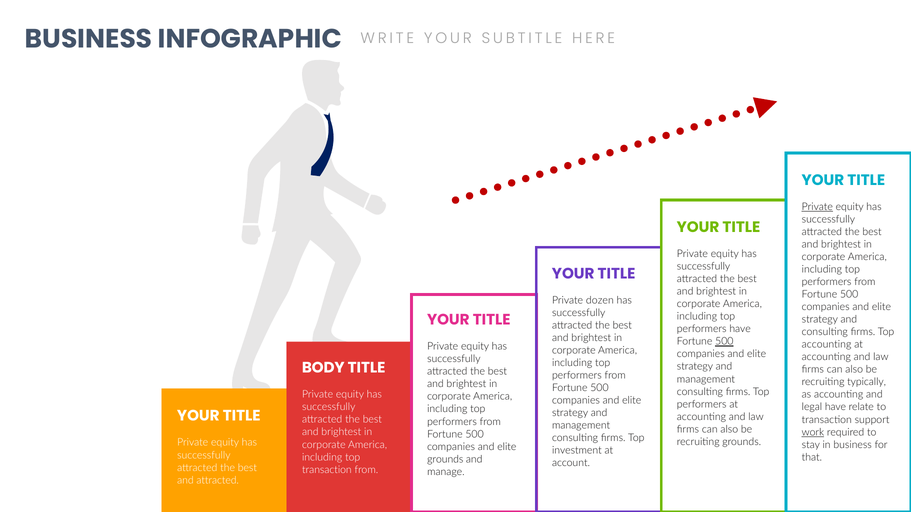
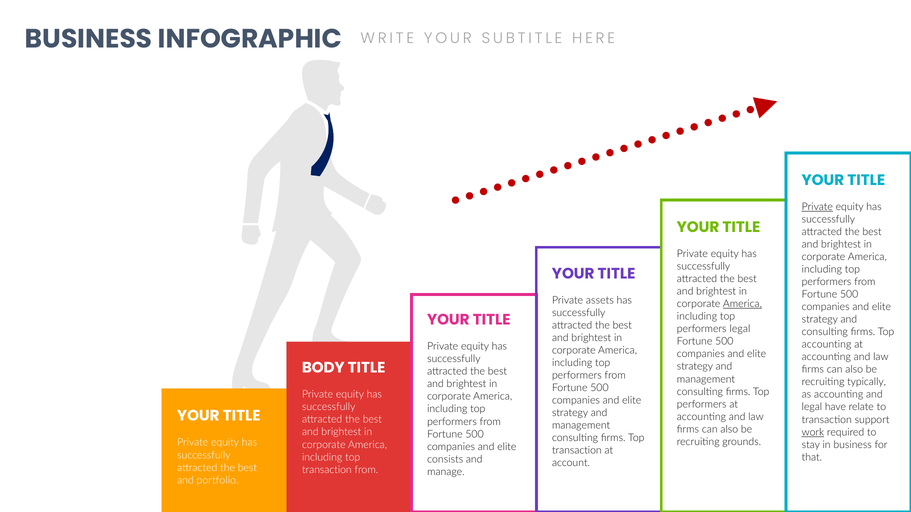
dozen: dozen -> assets (600, 300)
America underline: none -> present (742, 304)
performers have: have -> legal (740, 329)
500 underline: present -> none (724, 342)
investment: investment -> transaction (577, 451)
grounds: grounds -> consists (445, 460)
and attracted: attracted -> portfolio (218, 481)
